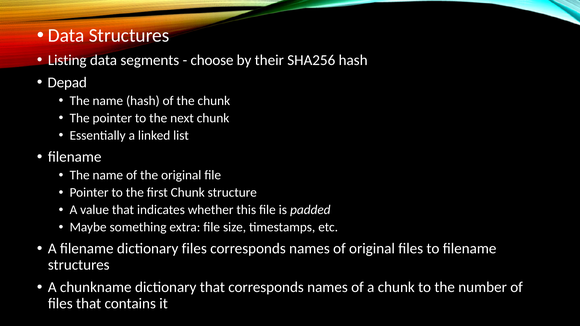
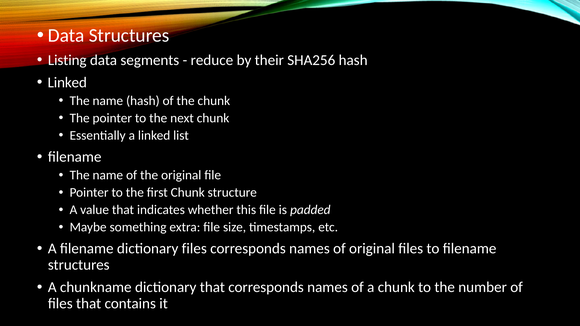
choose: choose -> reduce (212, 60)
Depad: Depad -> Linked (67, 83)
